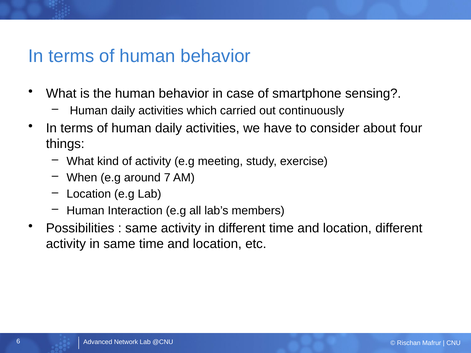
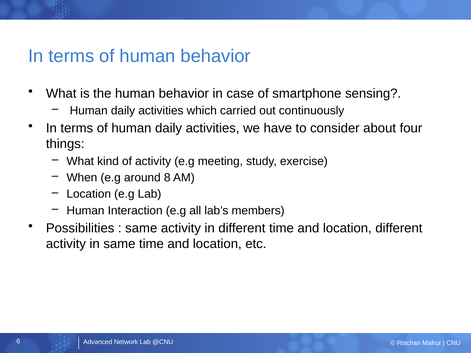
7: 7 -> 8 (167, 178)
